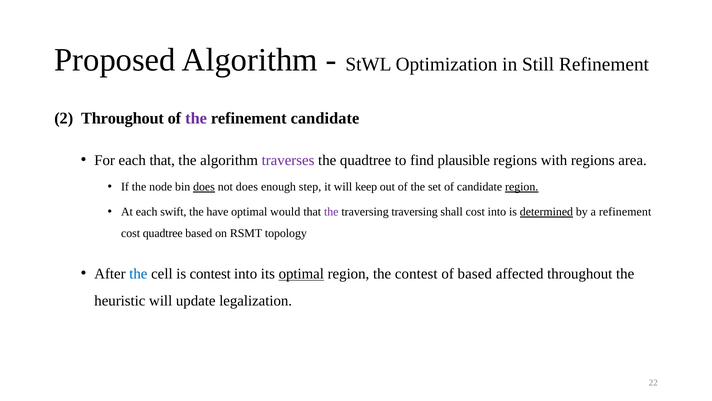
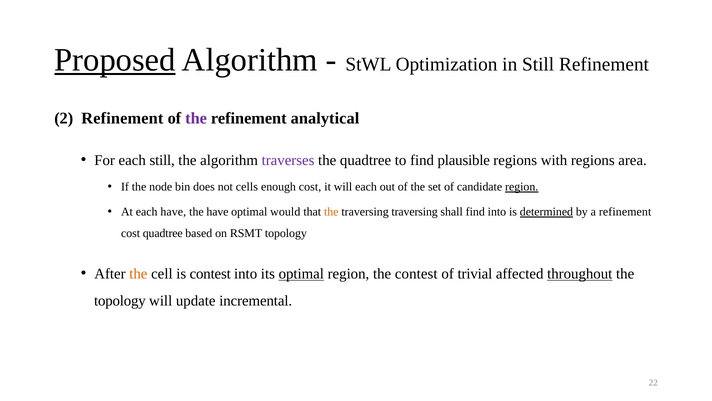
Proposed underline: none -> present (115, 60)
2 Throughout: Throughout -> Refinement (122, 118)
refinement candidate: candidate -> analytical (325, 118)
each that: that -> still (162, 160)
does underline: present -> none (204, 187)
not does: does -> cells (247, 187)
enough step: step -> cost (310, 187)
will keep: keep -> each (366, 187)
each swift: swift -> have (173, 212)
the colour: purple -> orange (331, 212)
shall cost: cost -> find (475, 212)
the colour: blue -> orange (138, 274)
of based: based -> trivial (475, 274)
throughout underline: none -> present (580, 274)
heuristic: heuristic -> topology (120, 300)
legalization: legalization -> incremental (256, 300)
